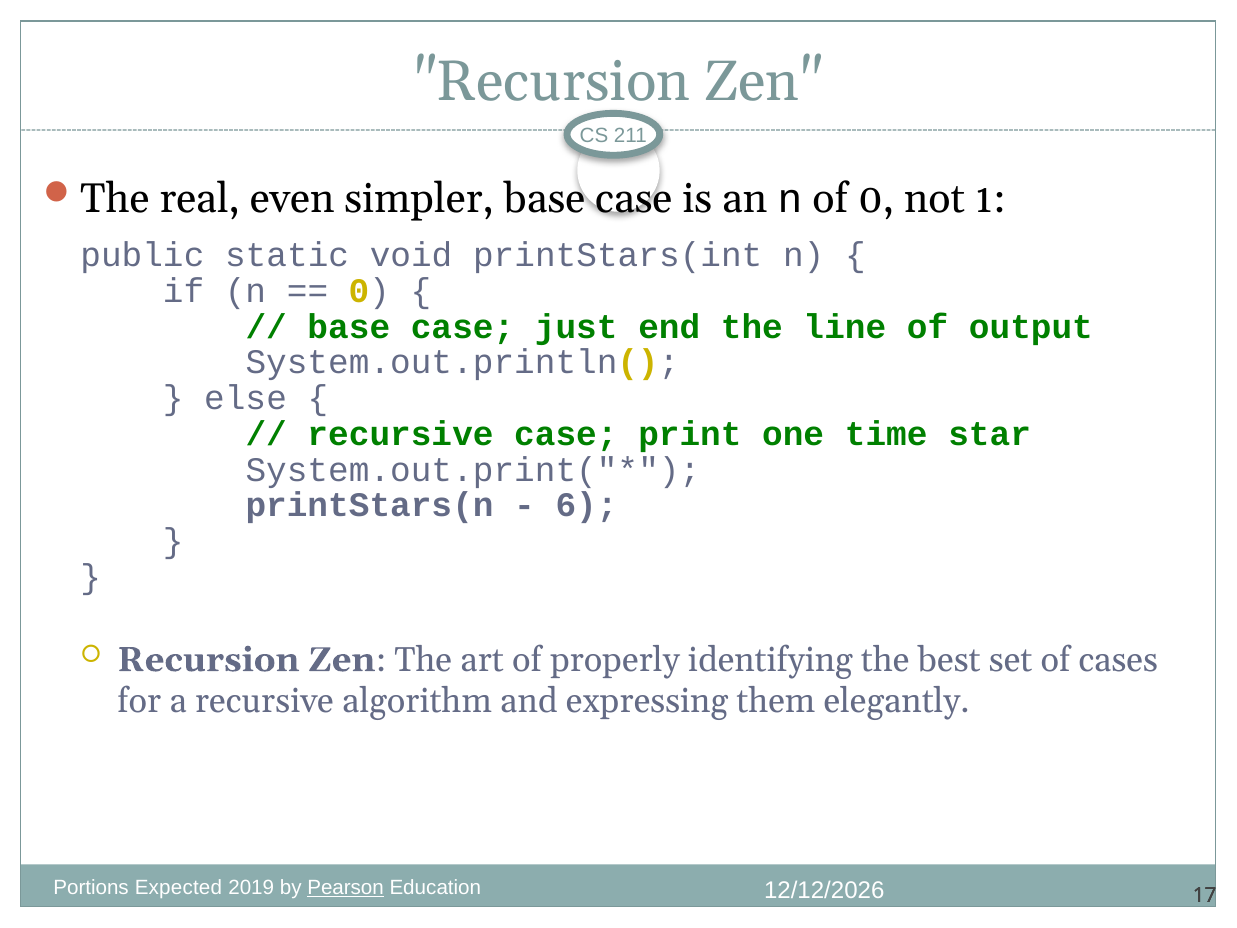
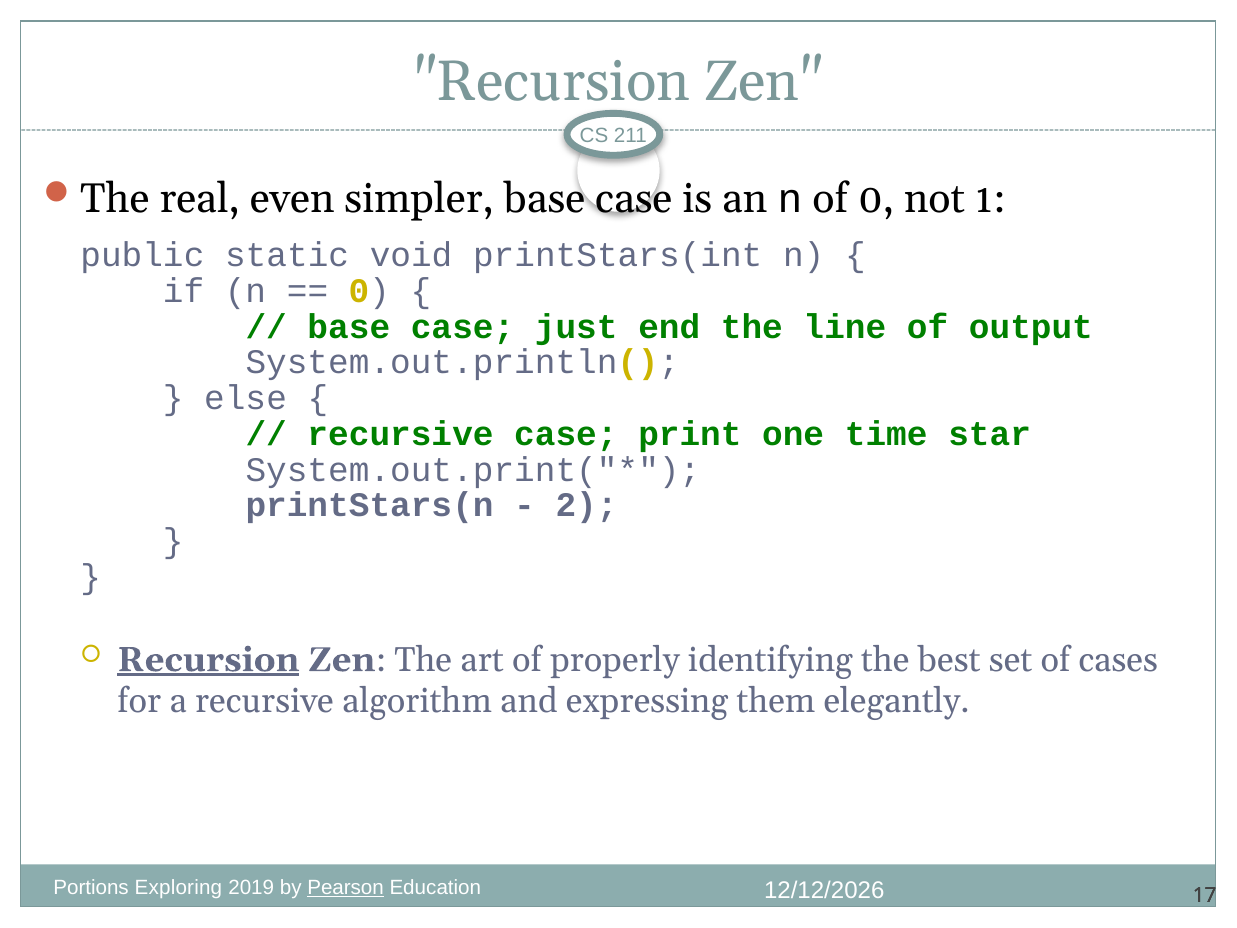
6: 6 -> 2 (587, 505)
Recursion underline: none -> present (208, 660)
Expected: Expected -> Exploring (178, 887)
